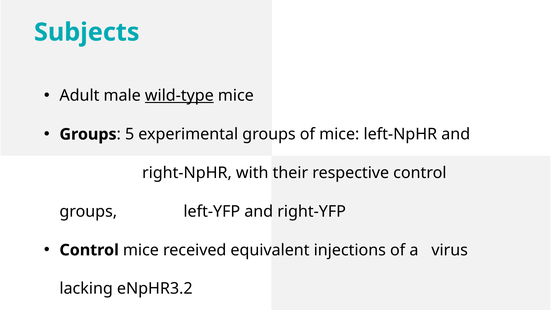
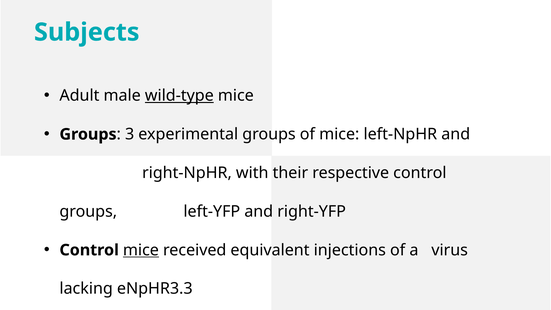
5: 5 -> 3 (130, 134)
mice underline: none -> present (141, 250)
eNpHR3.2: eNpHR3.2 -> eNpHR3.3 (155, 289)
